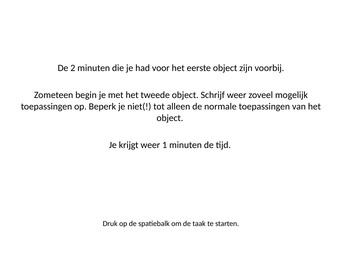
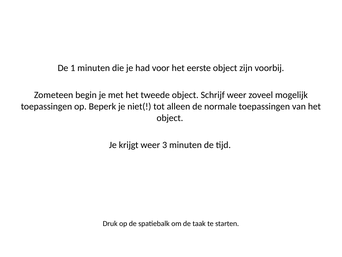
2: 2 -> 1 (73, 68)
1: 1 -> 3 (165, 145)
